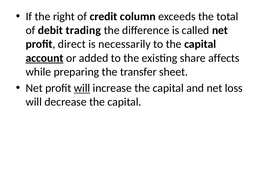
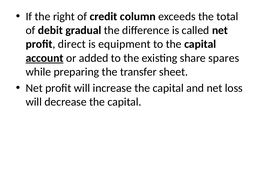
trading: trading -> gradual (83, 30)
necessarily: necessarily -> equipment (124, 44)
affects: affects -> spares (224, 58)
will underline: present -> none (82, 88)
